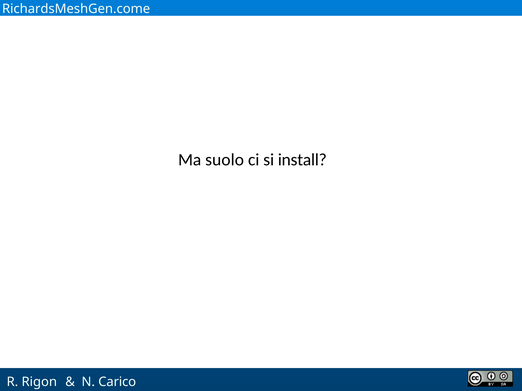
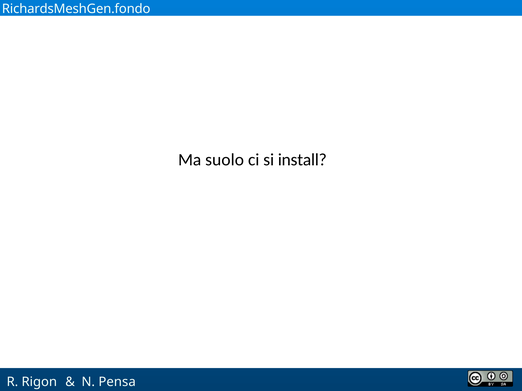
RichardsMeshGen.come: RichardsMeshGen.come -> RichardsMeshGen.fondo (76, 9)
Carico: Carico -> Pensa (117, 382)
